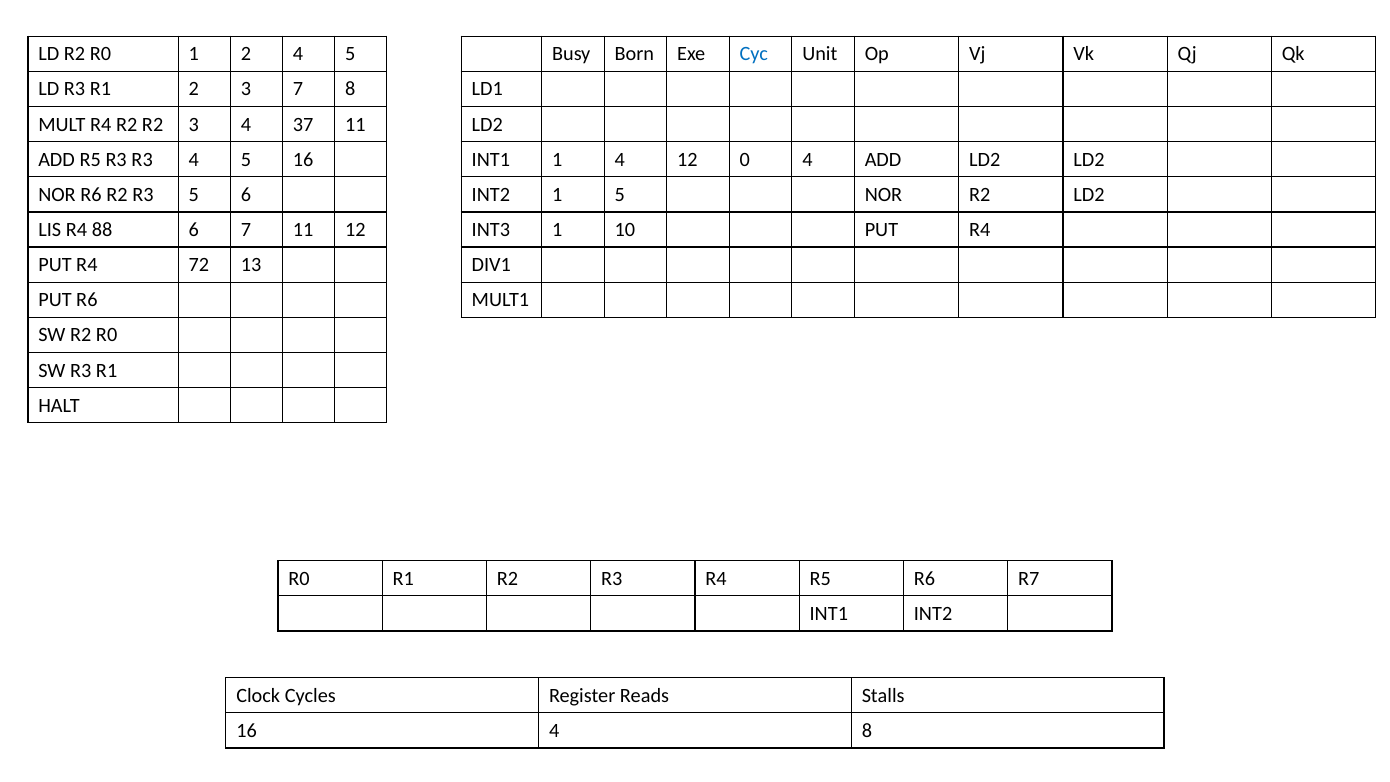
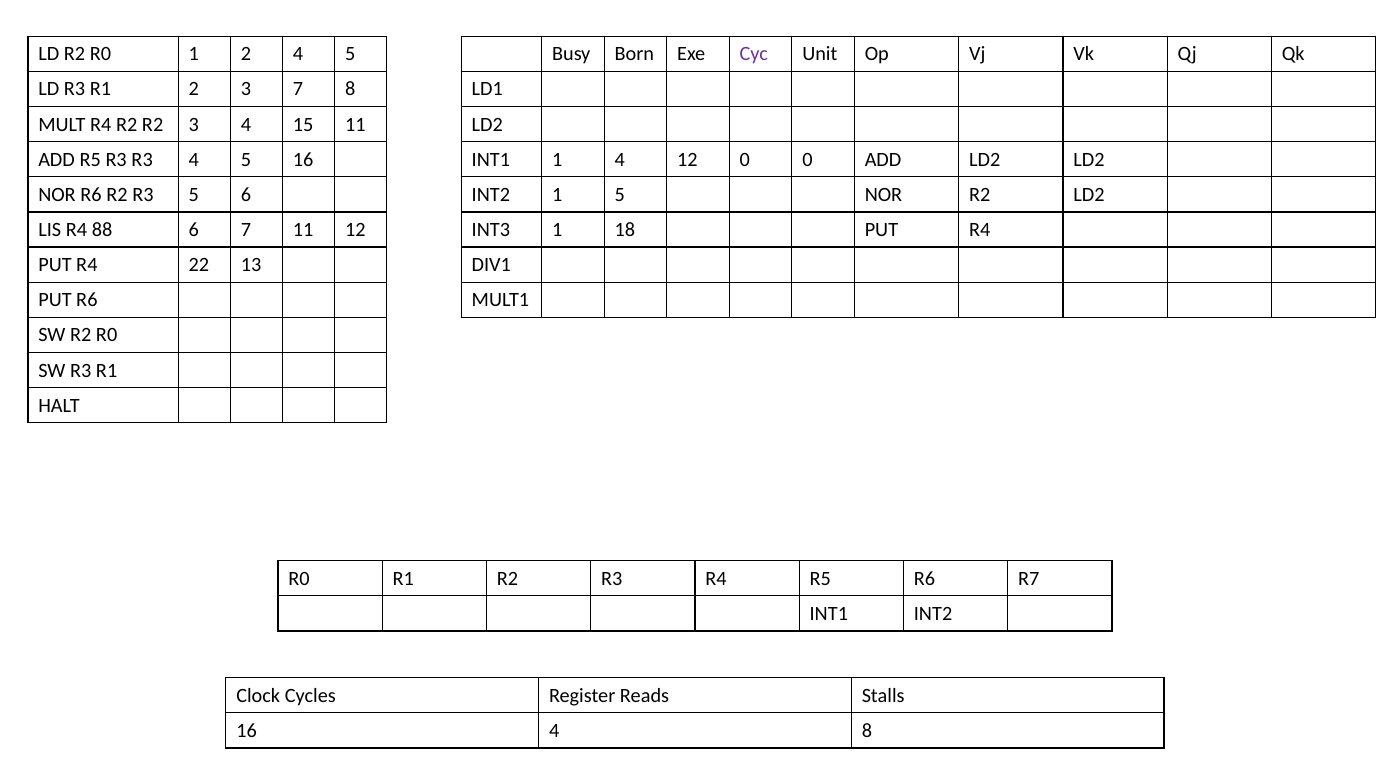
Cyc colour: blue -> purple (754, 54)
37: 37 -> 15 (303, 124)
0 4: 4 -> 0 (807, 159)
10: 10 -> 18 (625, 230)
72: 72 -> 22 (199, 265)
